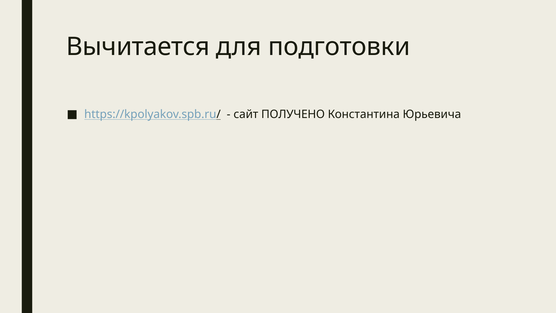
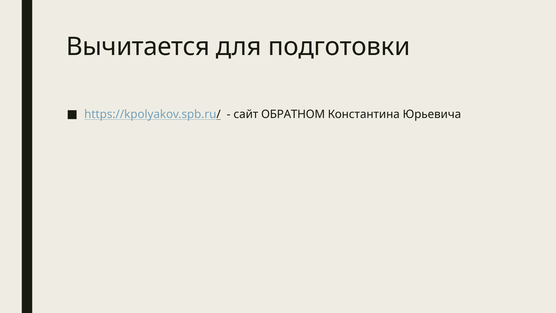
ПОЛУЧЕНО: ПОЛУЧЕНО -> ОБРАТНОМ (293, 114)
